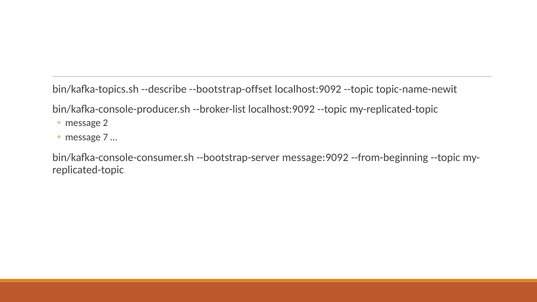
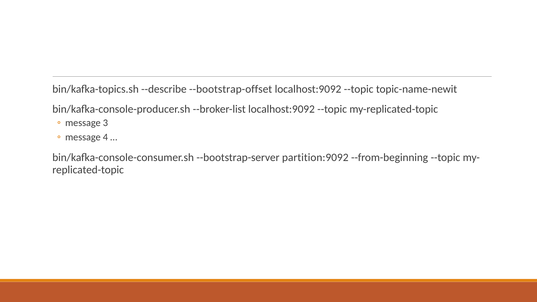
2: 2 -> 3 (105, 123)
7: 7 -> 4 (105, 137)
message:9092: message:9092 -> partition:9092 (315, 158)
